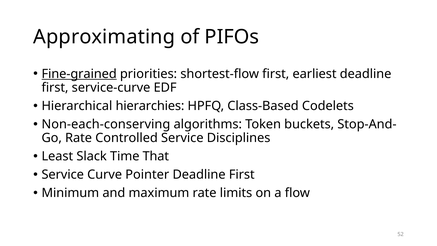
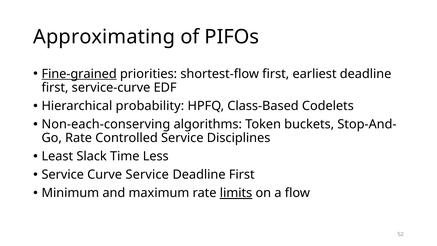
hierarchies: hierarchies -> probability (150, 106)
That: That -> Less (156, 156)
Curve Pointer: Pointer -> Service (147, 175)
limits underline: none -> present (236, 193)
